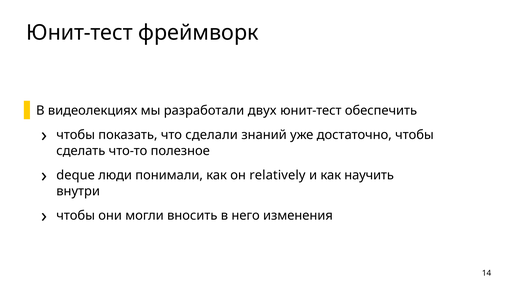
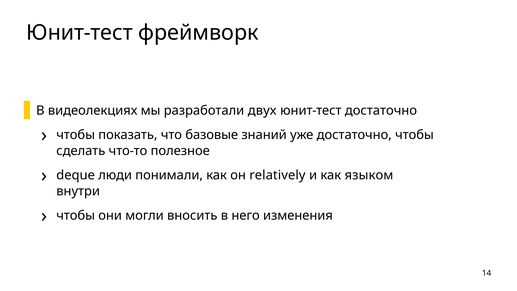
юнит-тест обеспечить: обеспечить -> достаточно (381, 110)
сделали: сделали -> базовые (212, 135)
научить: научить -> языком (369, 175)
